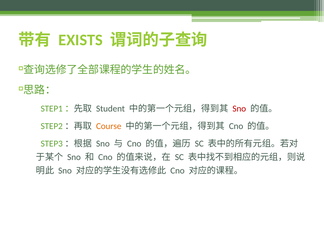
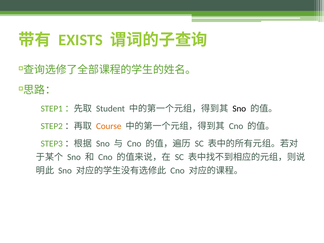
Sno colour: red -> black (239, 109)
